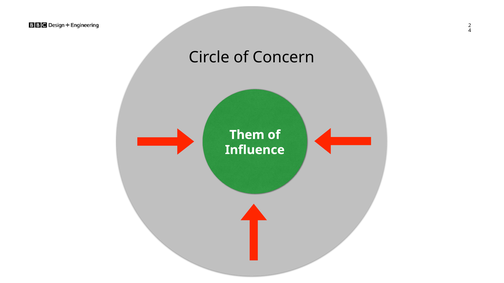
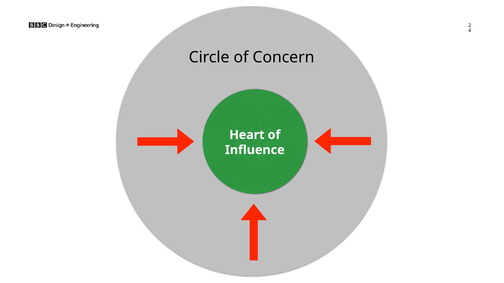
Them: Them -> Heart (247, 135)
